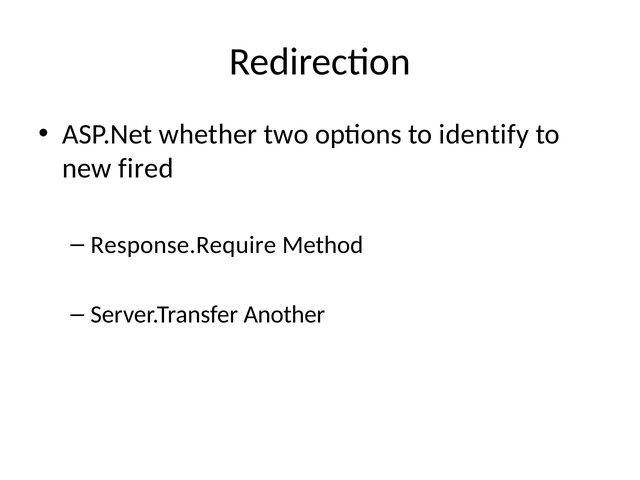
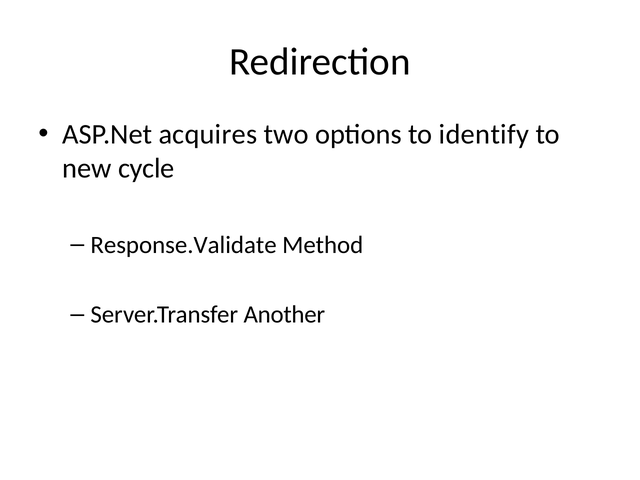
whether: whether -> acquires (208, 134)
fired: fired -> cycle (146, 168)
Response.Require: Response.Require -> Response.Validate (184, 245)
